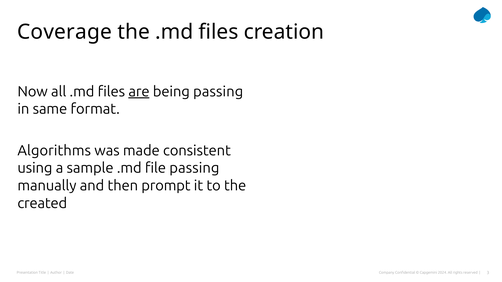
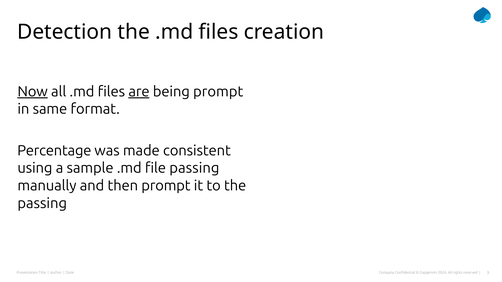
Coverage: Coverage -> Detection (65, 32)
Now underline: none -> present (33, 92)
being passing: passing -> prompt (218, 92)
Algorithms: Algorithms -> Percentage (54, 151)
created: created -> passing (42, 203)
